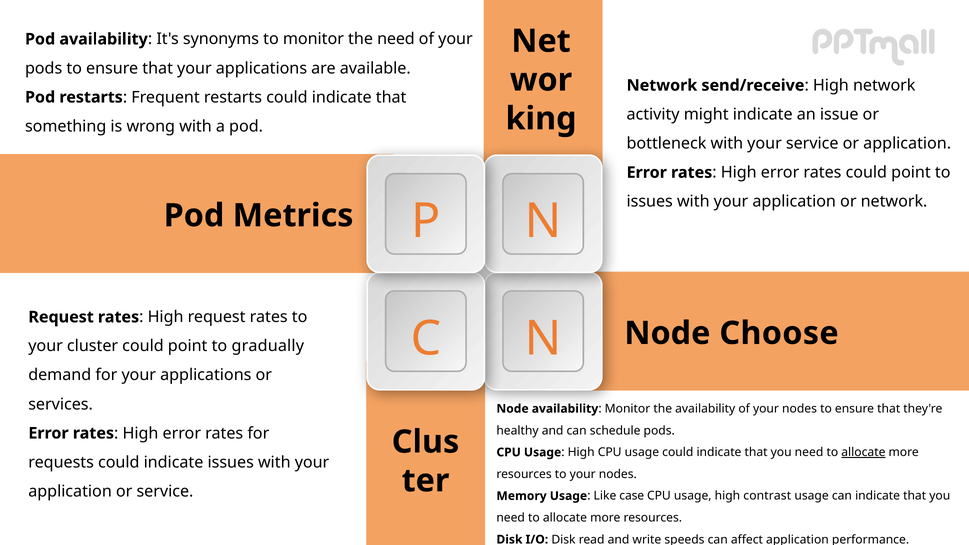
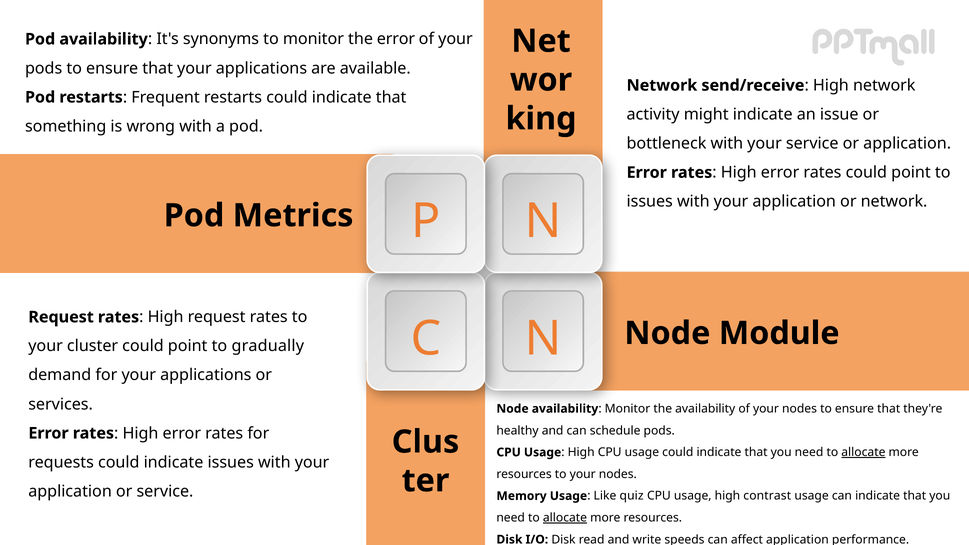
the need: need -> error (396, 39)
Choose: Choose -> Module (779, 333)
case: case -> quiz (632, 496)
allocate underline: none -> present (565, 518)
